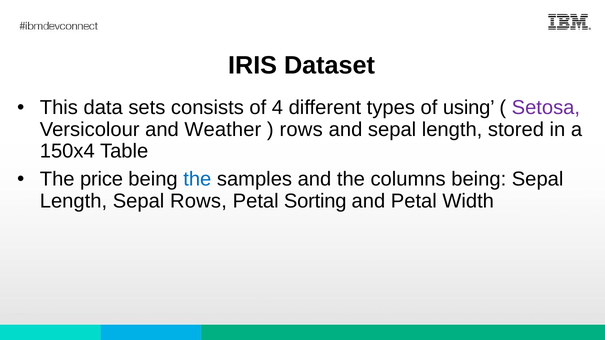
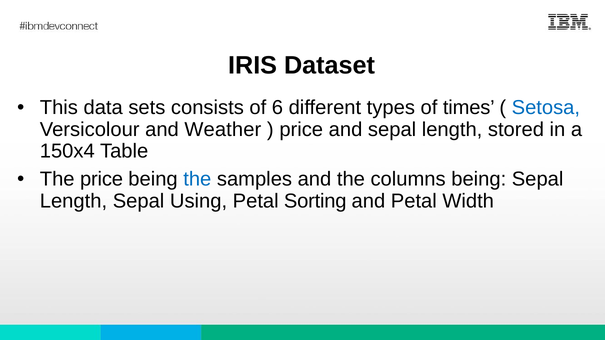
4: 4 -> 6 (277, 108)
using: using -> times (469, 108)
Setosa colour: purple -> blue (546, 108)
rows: rows -> price (301, 130)
Sepal Rows: Rows -> Using (199, 201)
